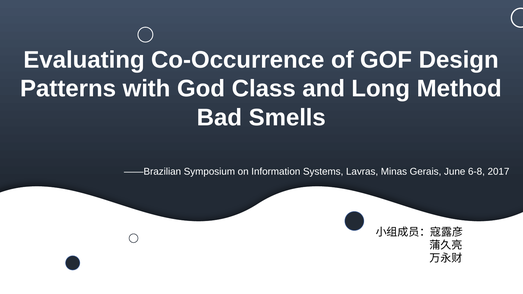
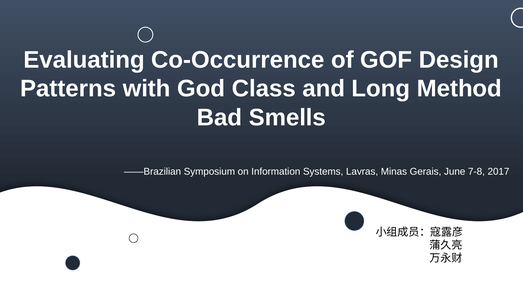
6-8: 6-8 -> 7-8 (476, 172)
